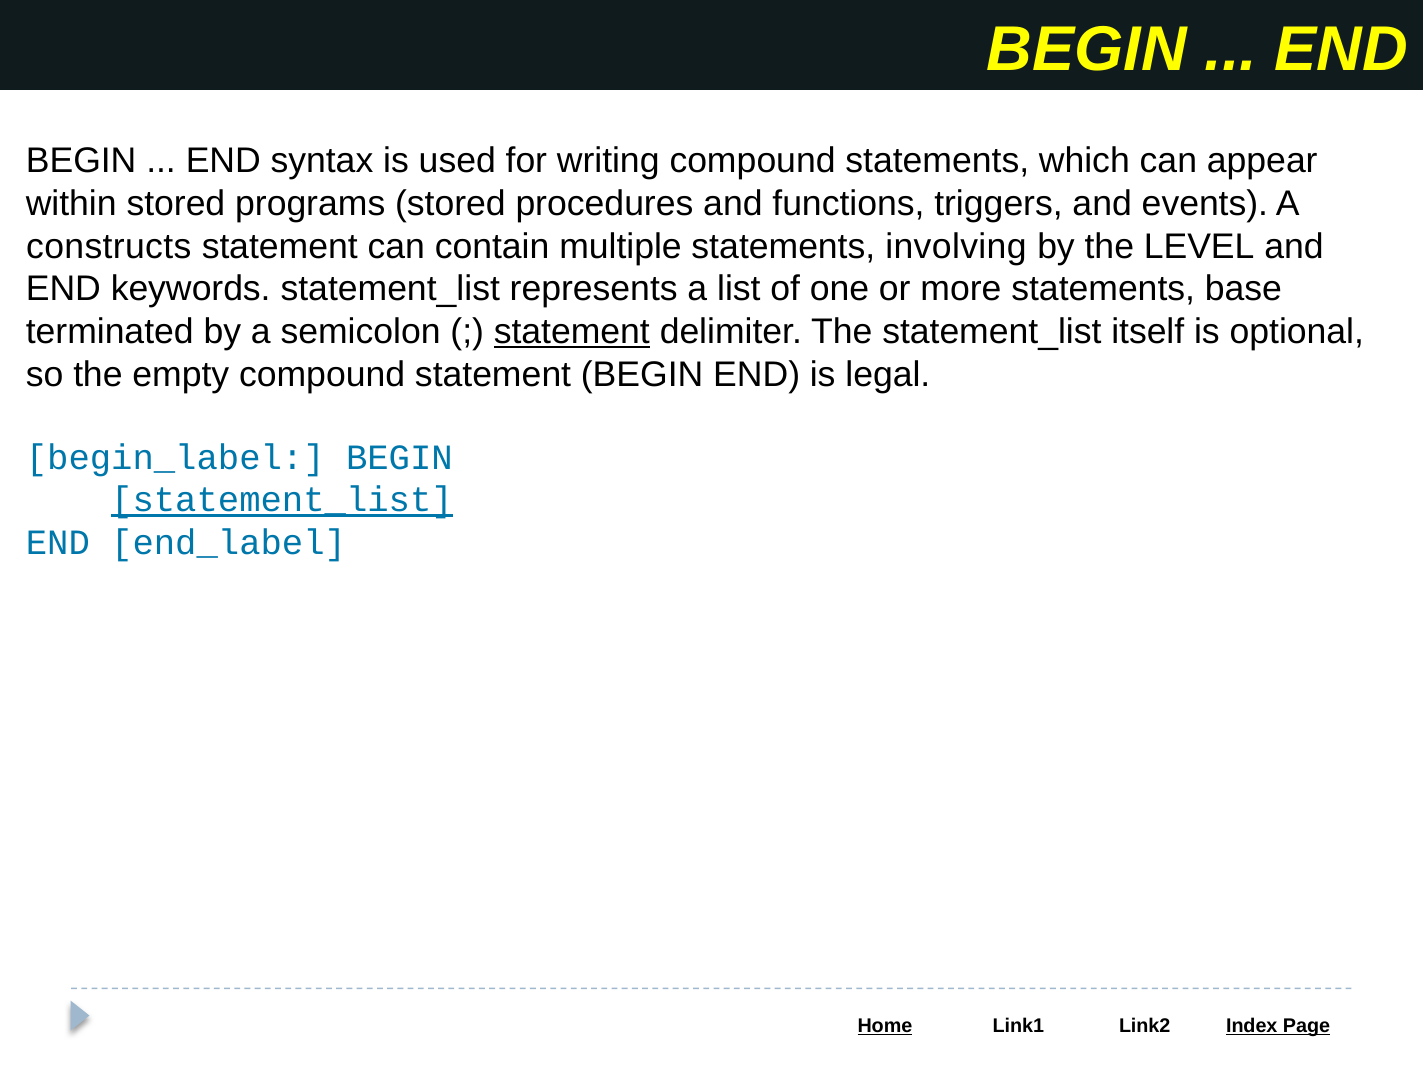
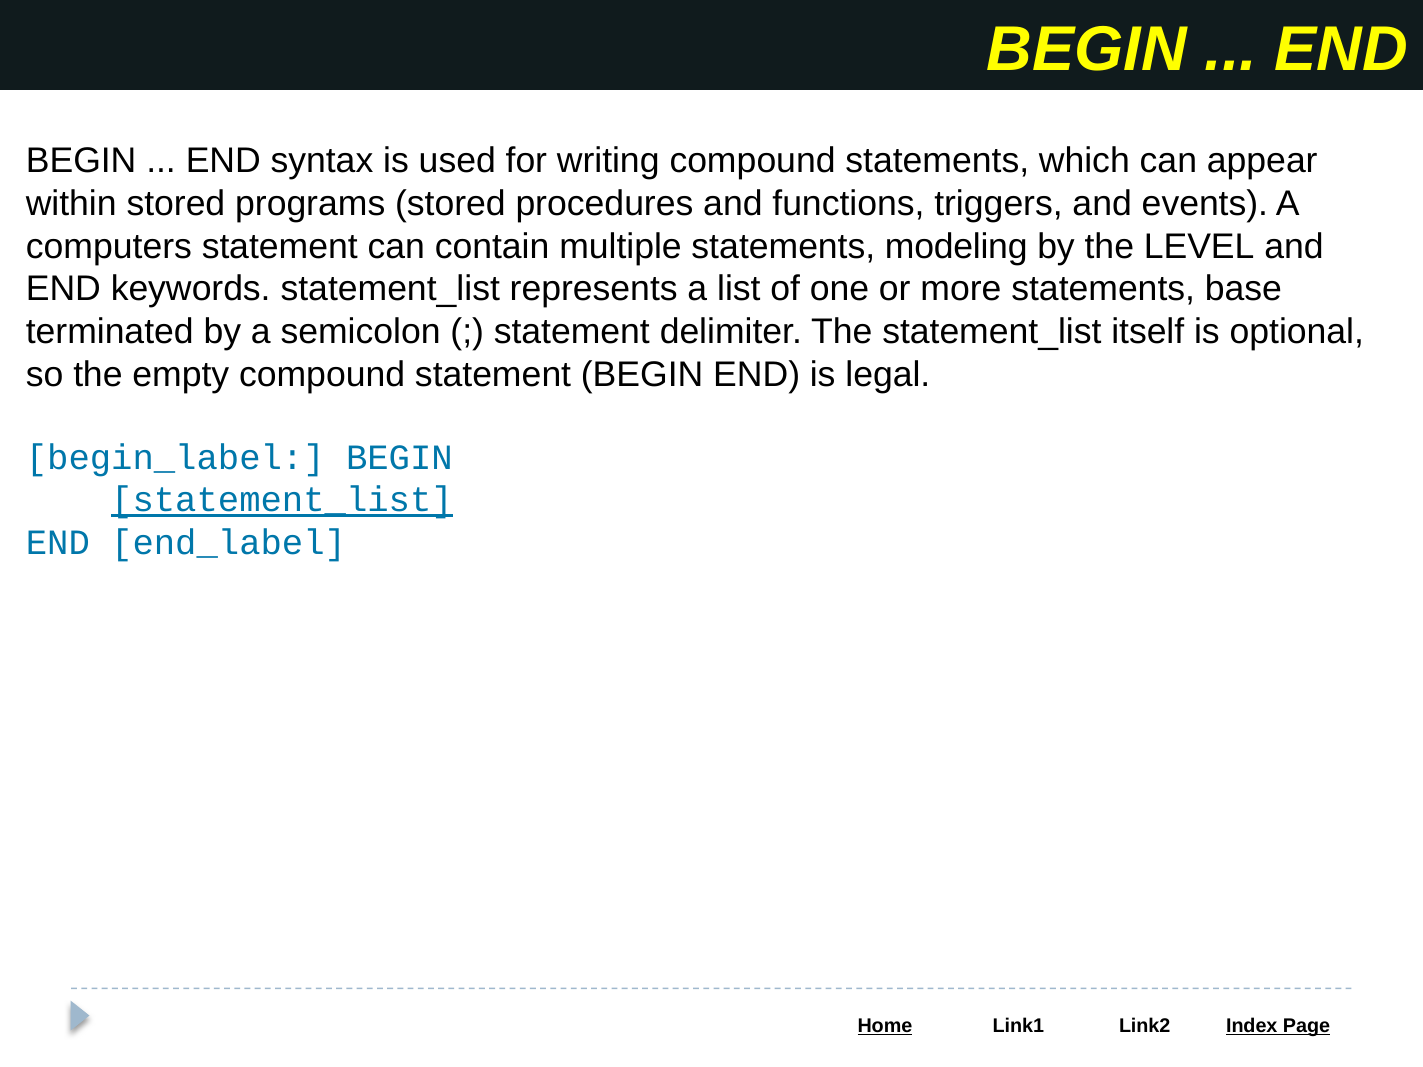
constructs: constructs -> computers (109, 247)
involving: involving -> modeling (956, 247)
statement underline: present -> none (572, 332)
